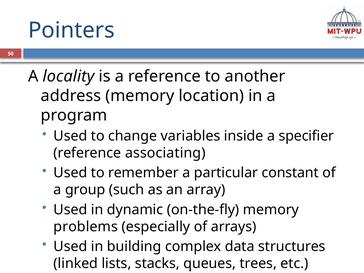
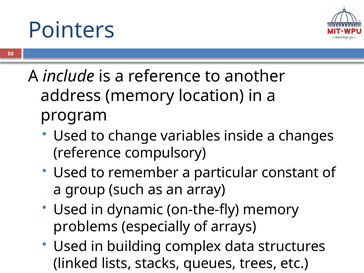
locality: locality -> include (69, 76)
specifier: specifier -> changes (306, 136)
associating: associating -> compulsory (165, 153)
